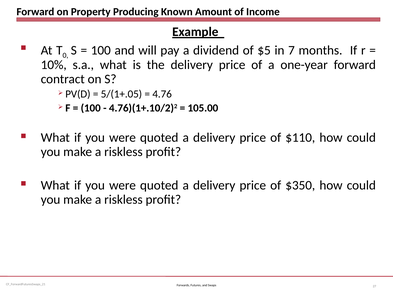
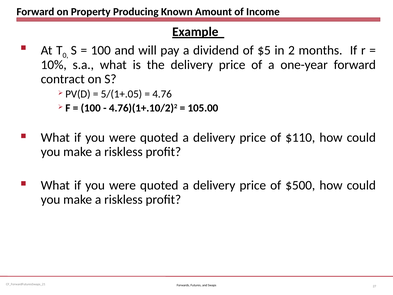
7: 7 -> 2 (291, 50)
$350: $350 -> $500 (300, 185)
